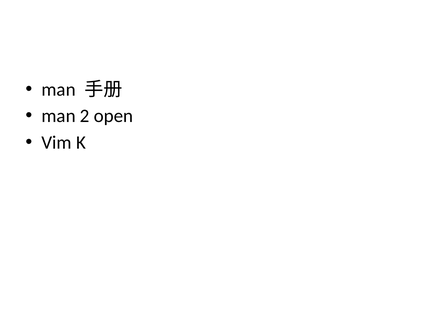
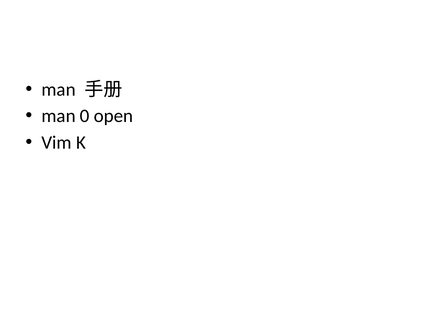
2: 2 -> 0 (85, 116)
